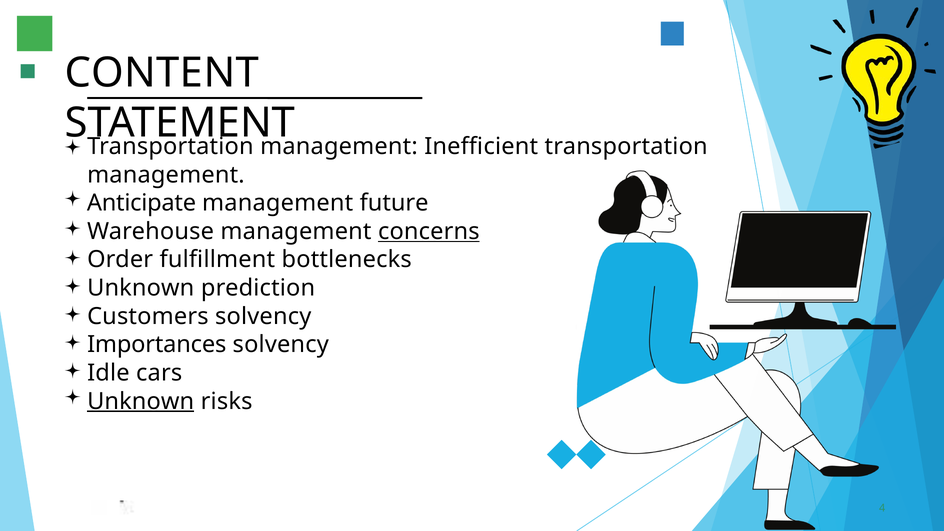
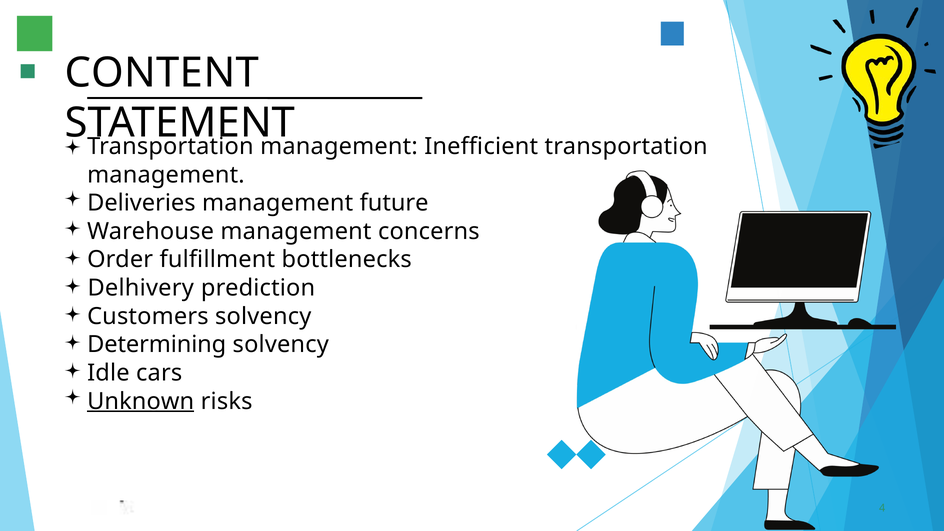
Anticipate: Anticipate -> Deliveries (141, 203)
concerns underline: present -> none (429, 231)
Unknown: Unknown -> Delhivery (141, 288)
Importances: Importances -> Determining (157, 345)
